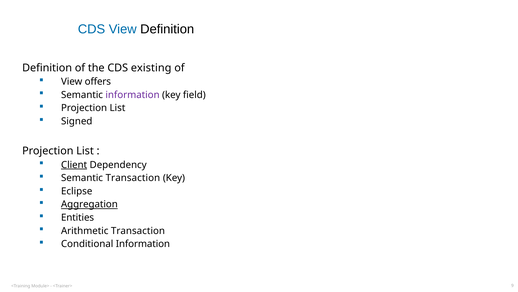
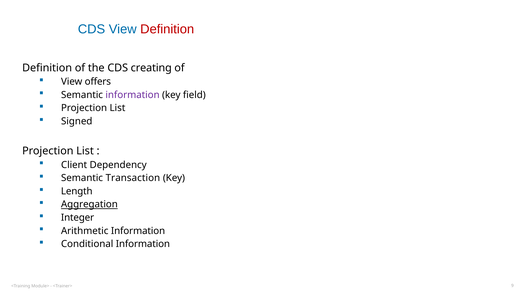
Definition colour: black -> red (167, 29)
existing: existing -> creating (151, 68)
Client underline: present -> none (74, 164)
Eclipse: Eclipse -> Length (77, 191)
Entities: Entities -> Integer (78, 217)
Arithmetic Transaction: Transaction -> Information (138, 230)
